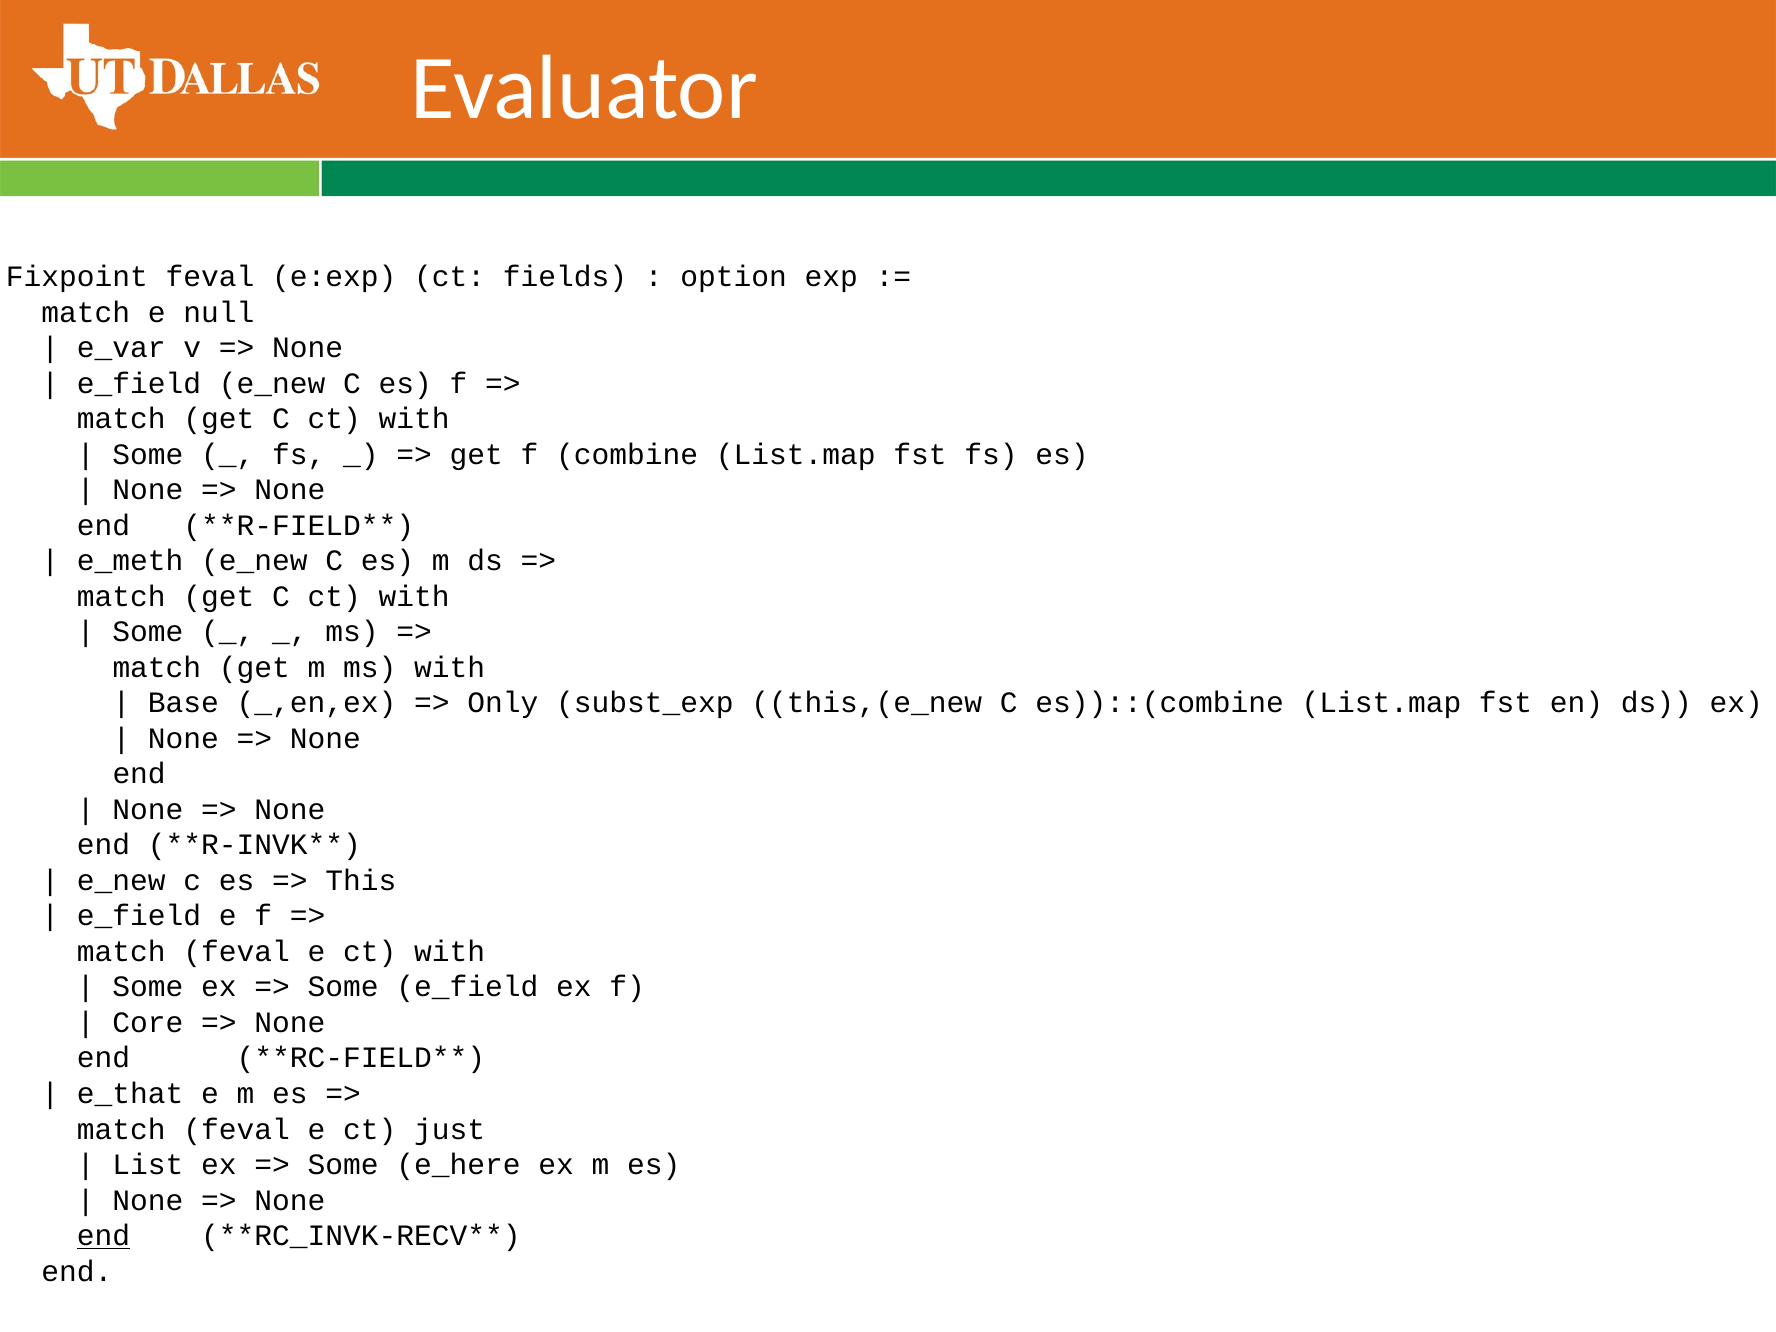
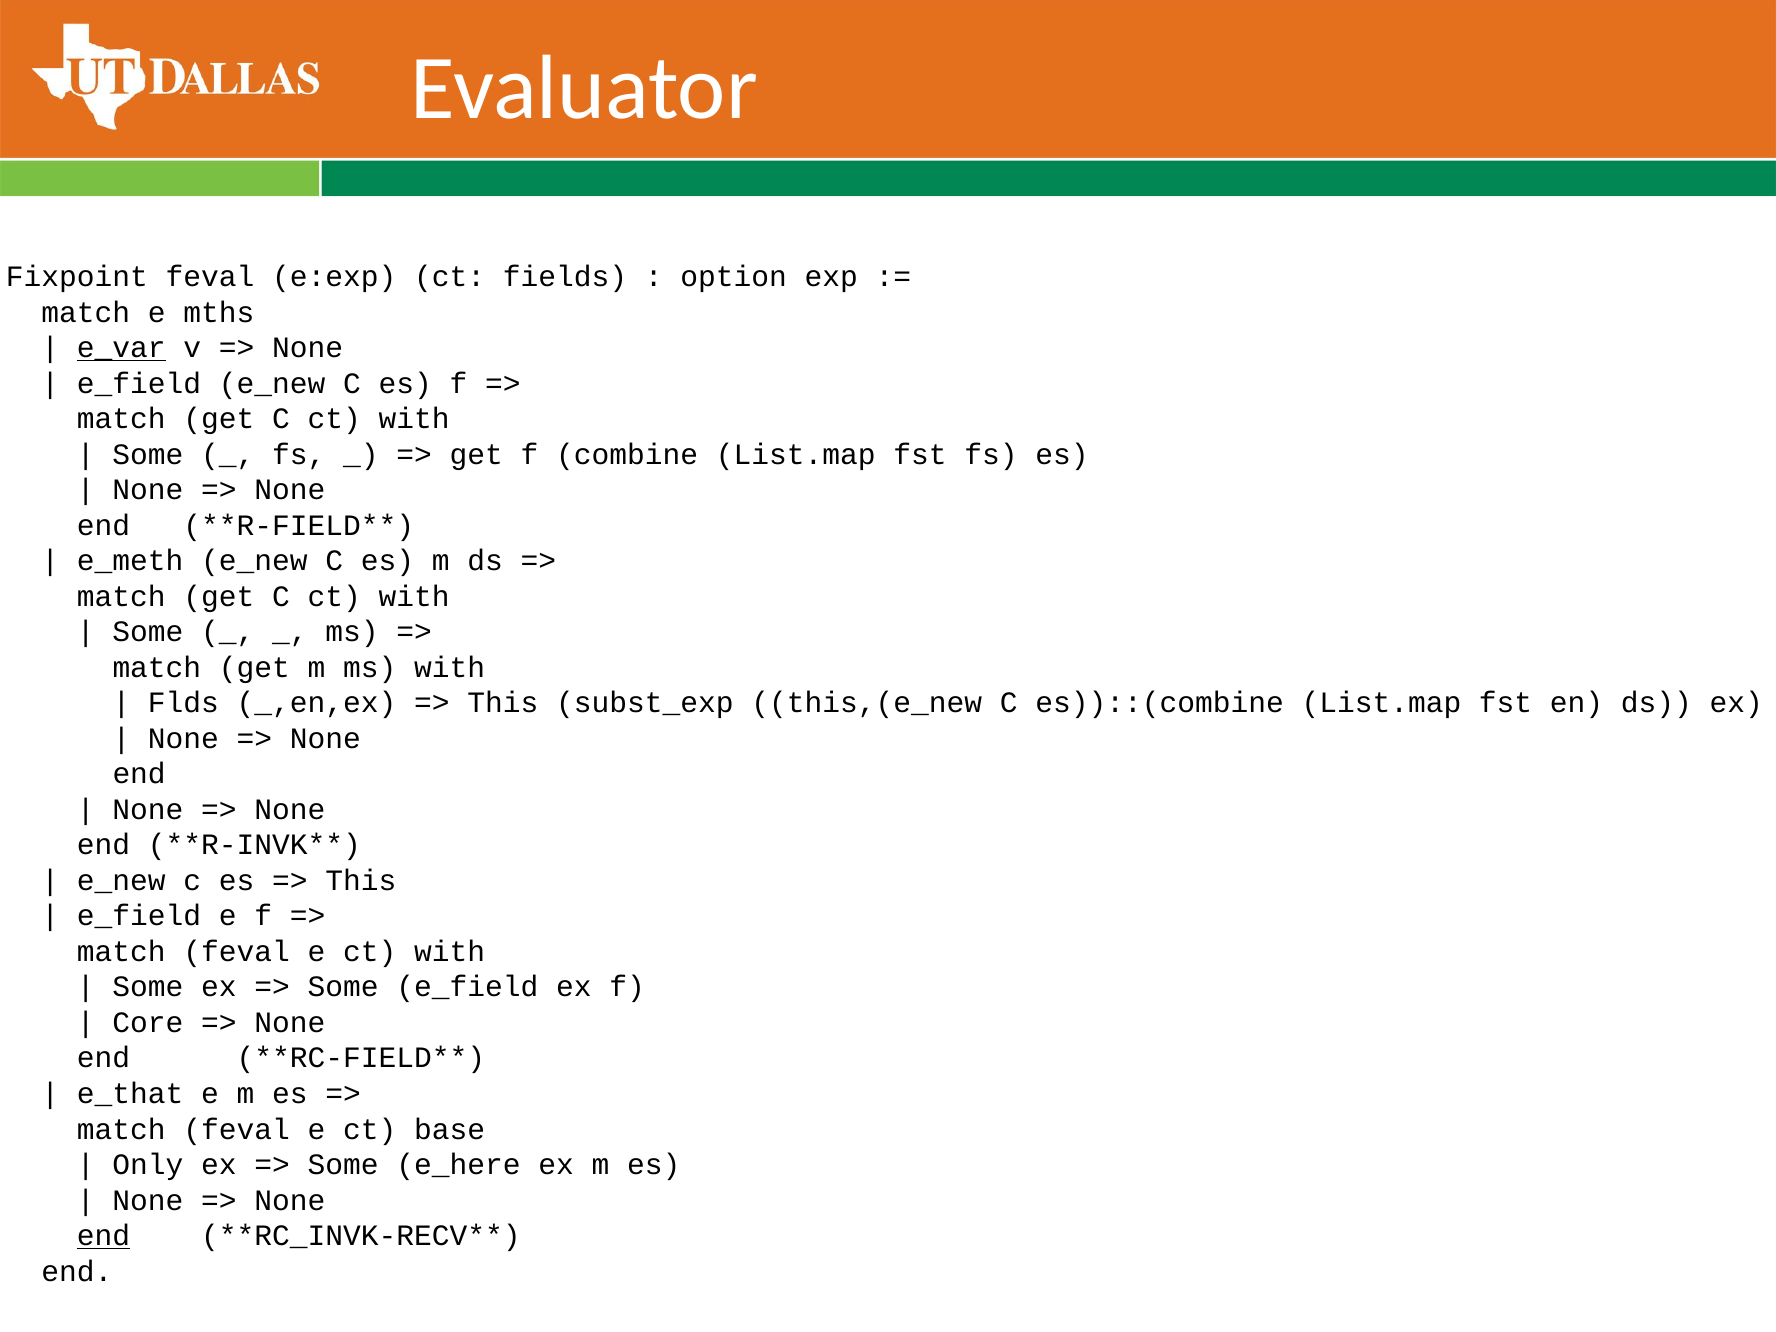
null: null -> mths (219, 312)
e_var underline: none -> present (121, 348)
Base: Base -> Flds (183, 703)
Only: Only -> This (503, 703)
just: just -> base (450, 1129)
List: List -> Only (148, 1165)
